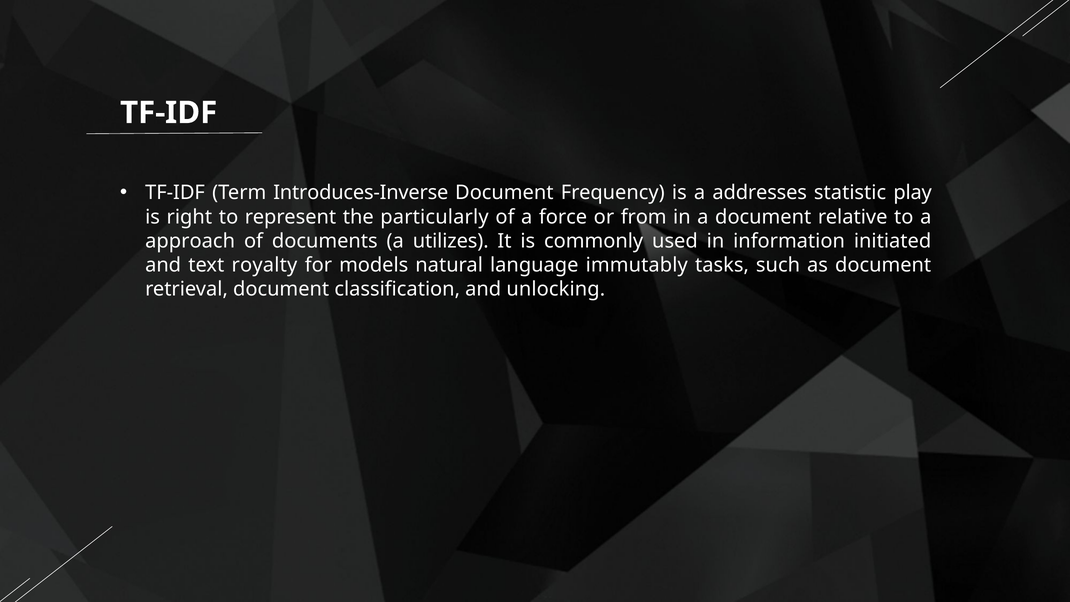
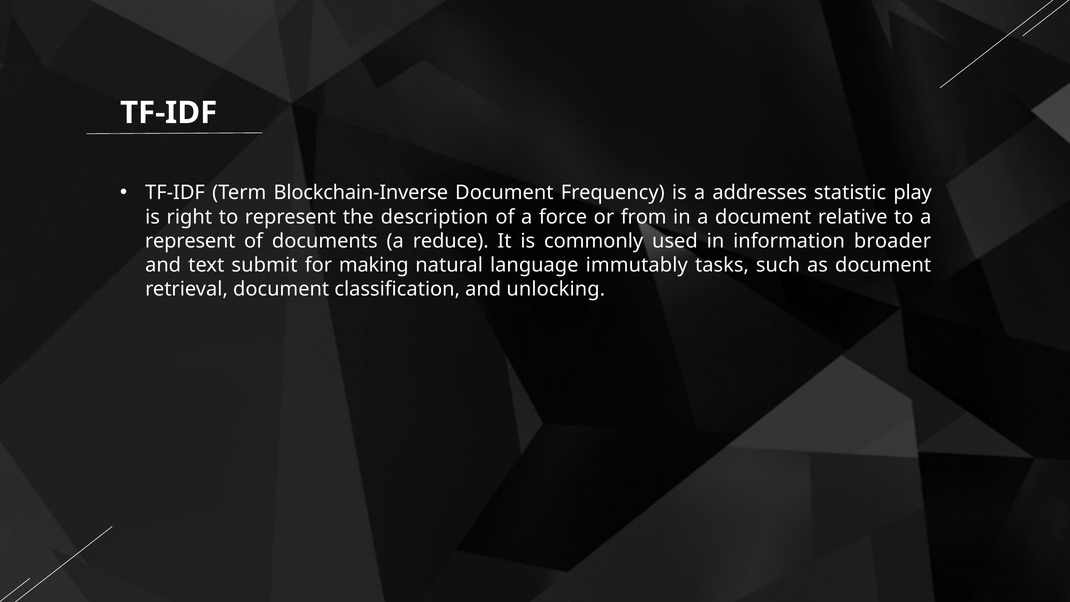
Introduces-Inverse: Introduces-Inverse -> Blockchain-Inverse (361, 193)
particularly: particularly -> description (434, 217)
approach: approach -> represent (190, 241)
utilizes: utilizes -> reduce (451, 241)
initiated: initiated -> broader (892, 241)
royalty: royalty -> submit (265, 265)
models: models -> making (374, 265)
